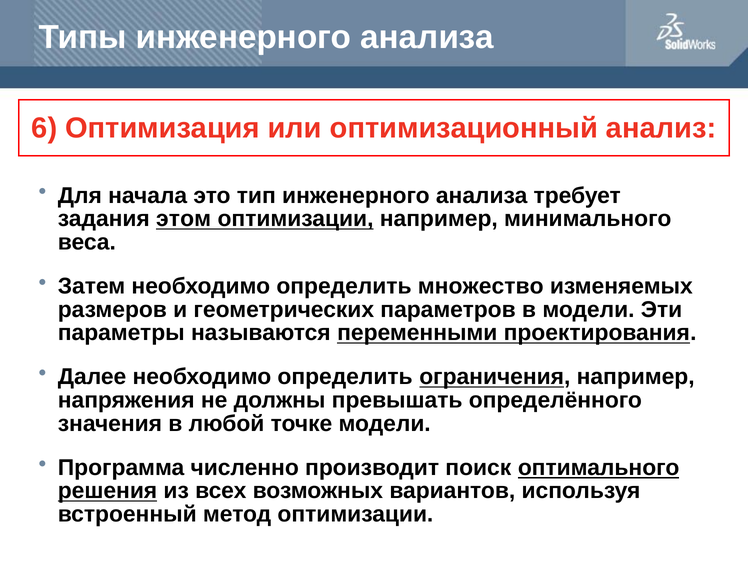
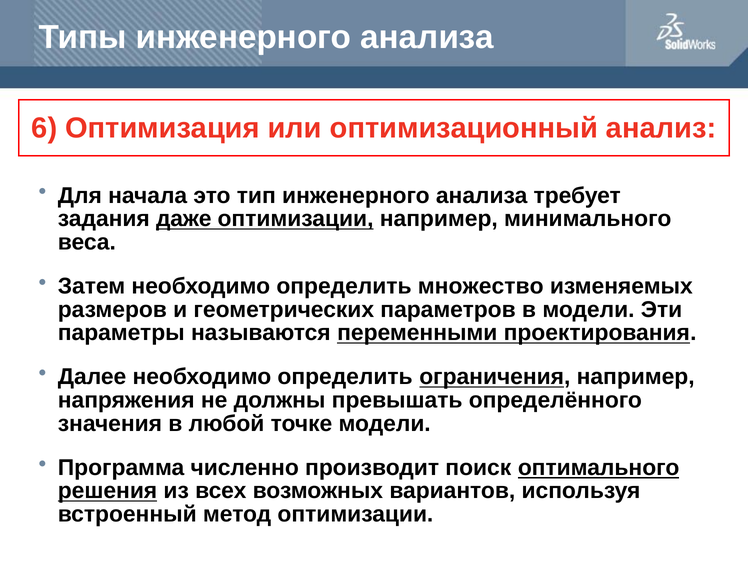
этом: этом -> даже (184, 219)
